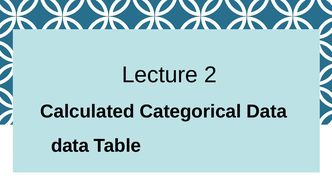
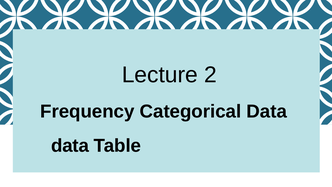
Calculated: Calculated -> Frequency (87, 111)
